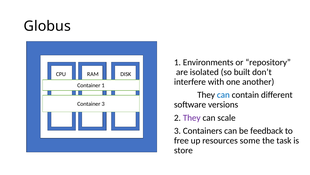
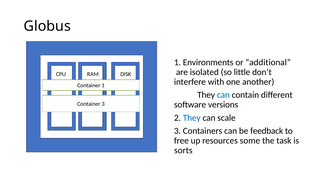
repository: repository -> additional (268, 62)
built: built -> little (242, 72)
They colour: purple -> blue (192, 117)
store: store -> sorts (183, 150)
